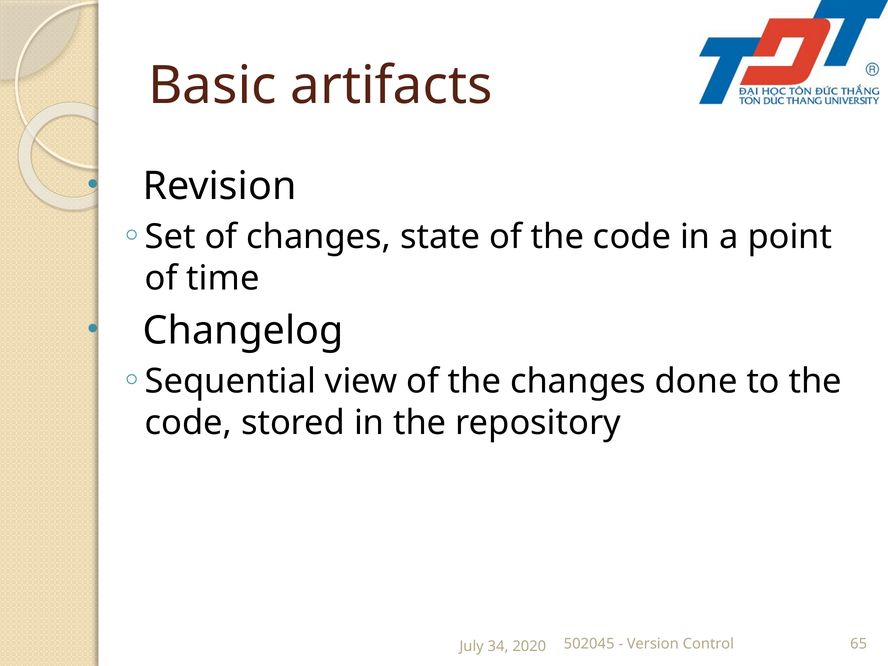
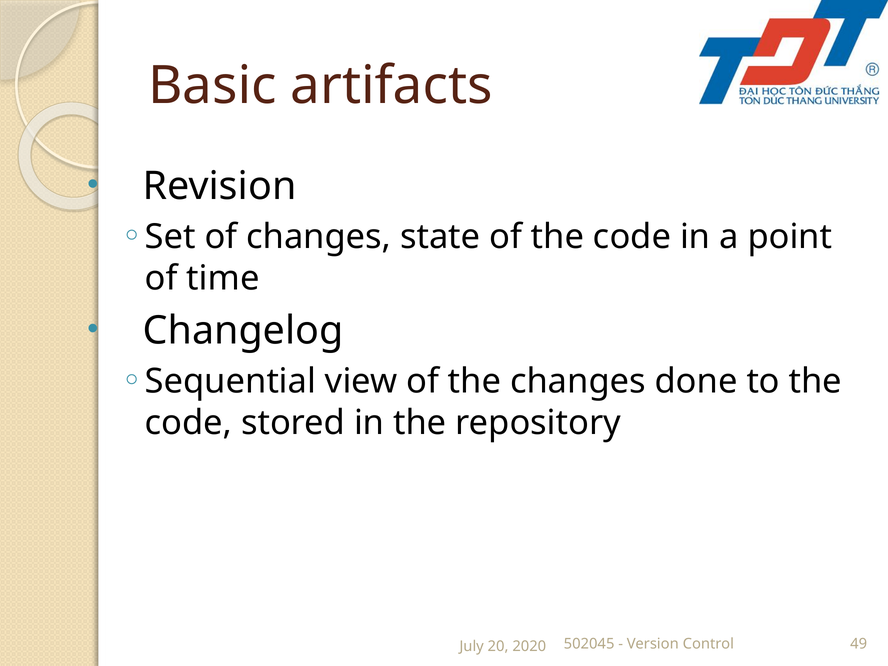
65: 65 -> 49 (859, 644)
34: 34 -> 20 (498, 646)
